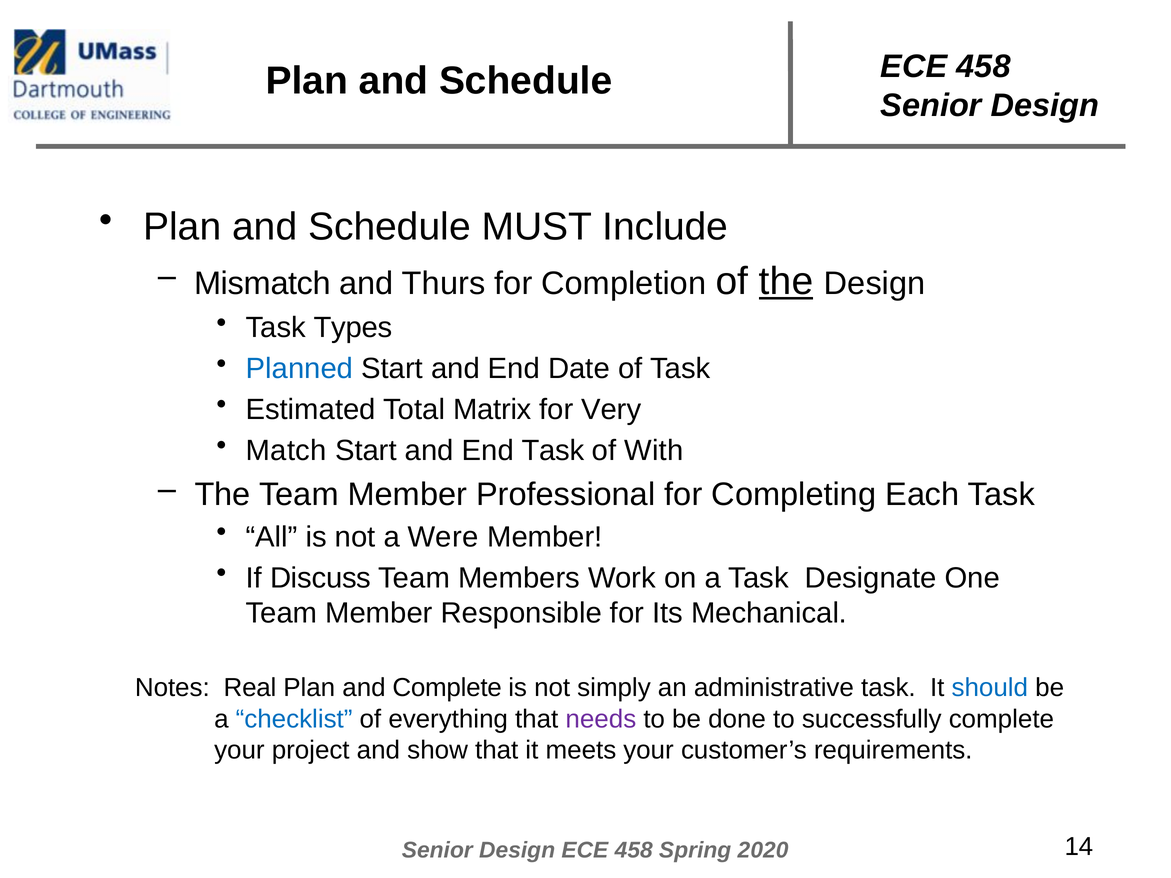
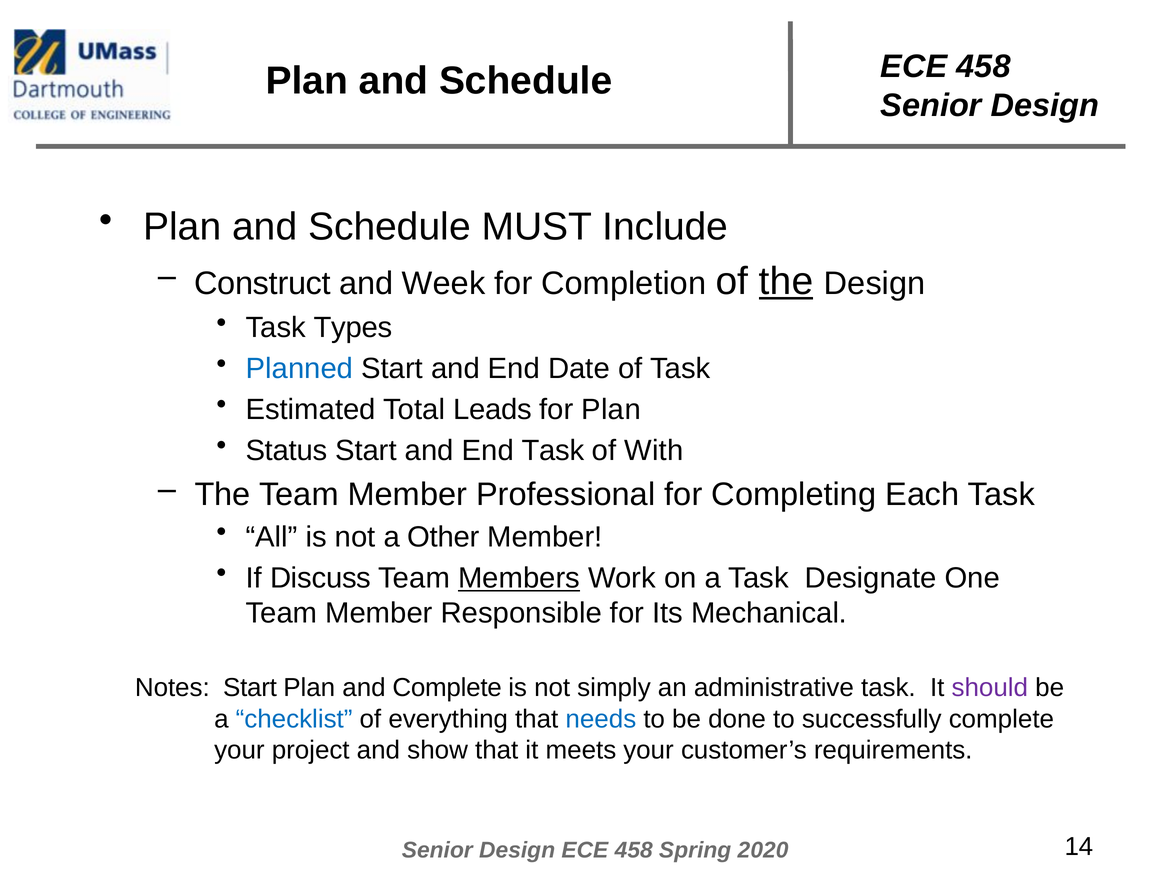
Mismatch: Mismatch -> Construct (263, 284)
Thurs: Thurs -> Week (444, 284)
Matrix: Matrix -> Leads (492, 410)
for Very: Very -> Plan (611, 410)
Match: Match -> Status (287, 451)
Were: Were -> Other (443, 537)
Members underline: none -> present (519, 578)
Notes Real: Real -> Start (250, 688)
should colour: blue -> purple (990, 688)
needs colour: purple -> blue (601, 719)
